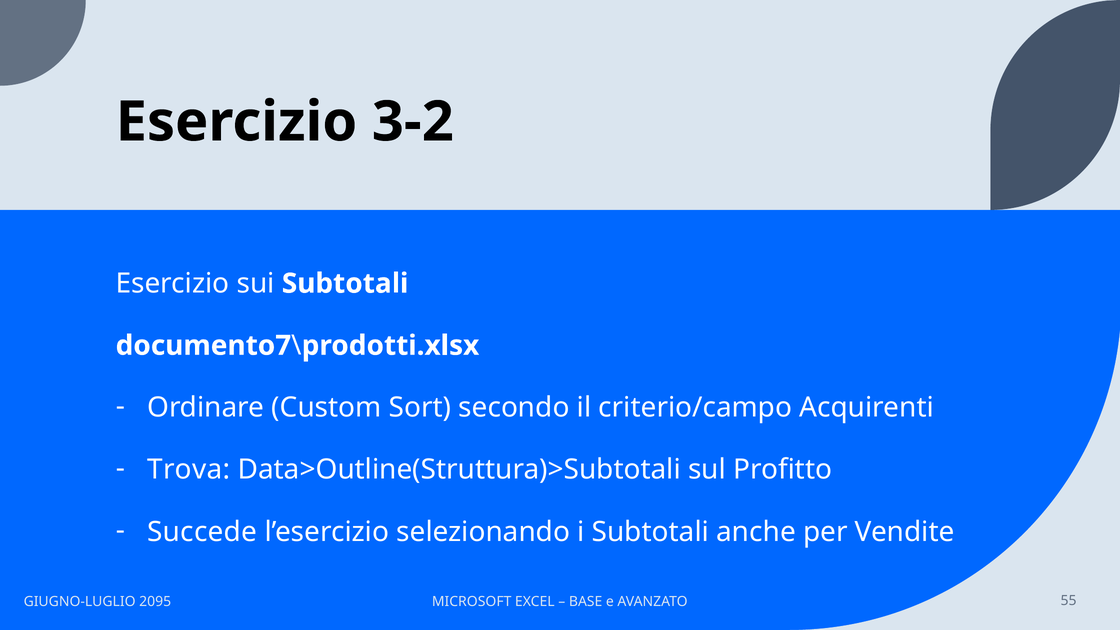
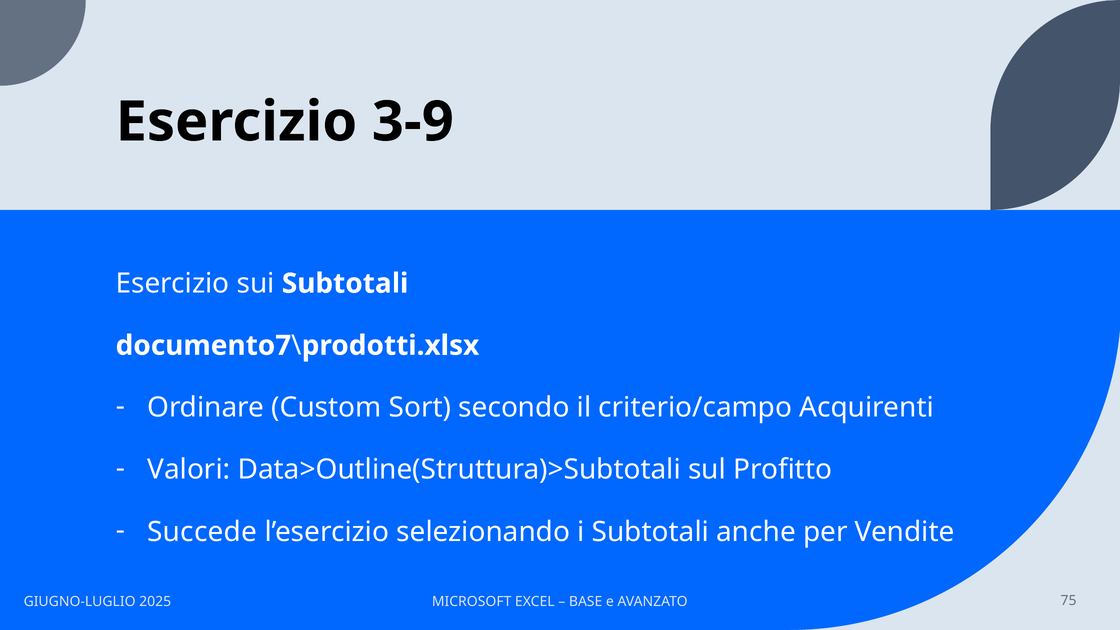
3-2: 3-2 -> 3-9 (413, 122)
Trova: Trova -> Valori (189, 470)
2095: 2095 -> 2025 (155, 602)
55: 55 -> 75 (1069, 601)
